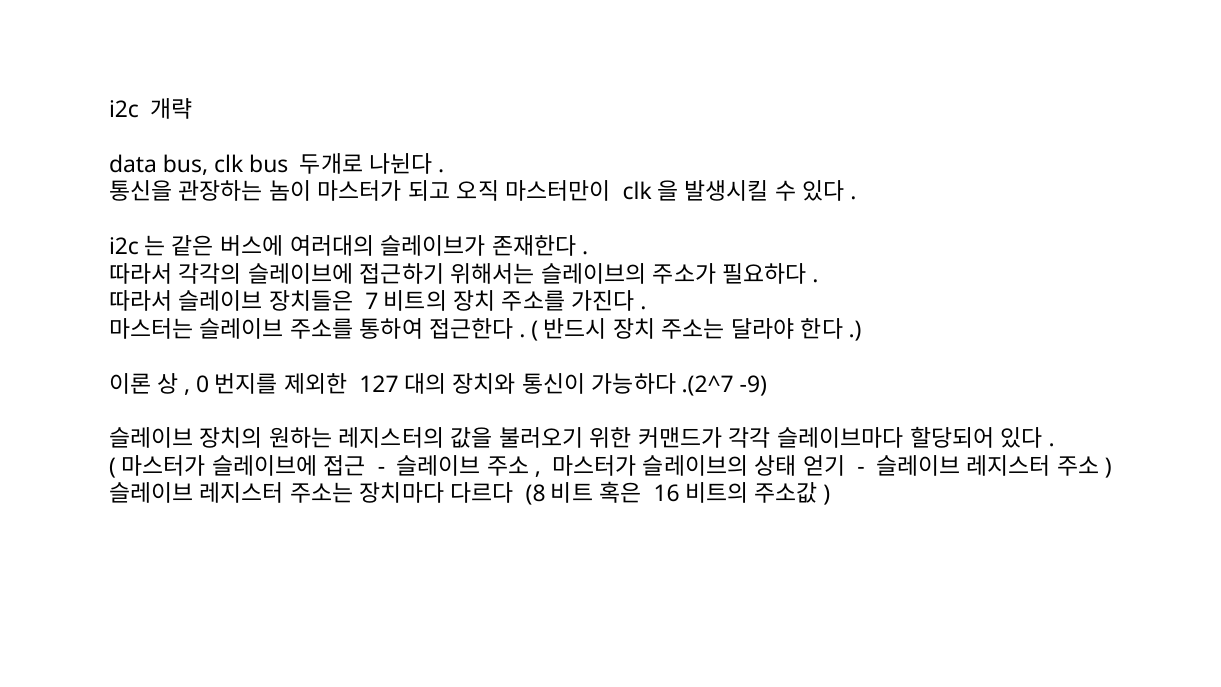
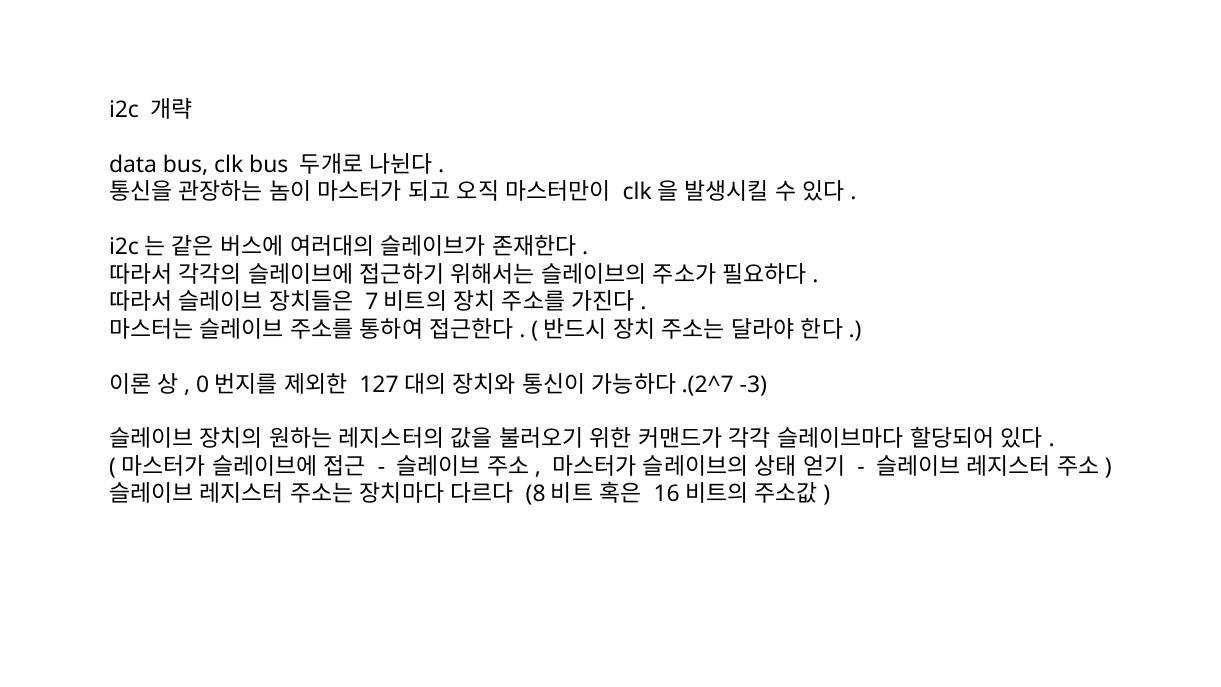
-9: -9 -> -3 (753, 384)
